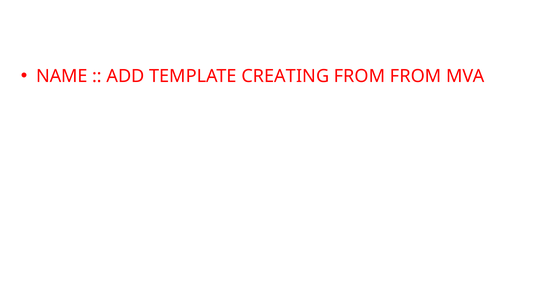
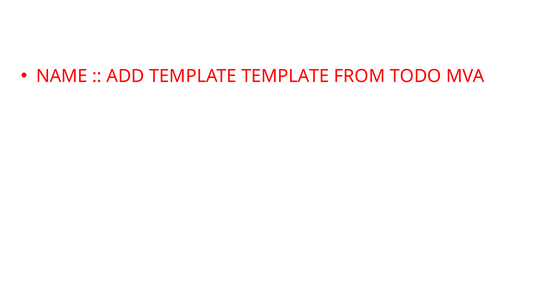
TEMPLATE CREATING: CREATING -> TEMPLATE (285, 76)
FROM FROM: FROM -> TODO (416, 76)
